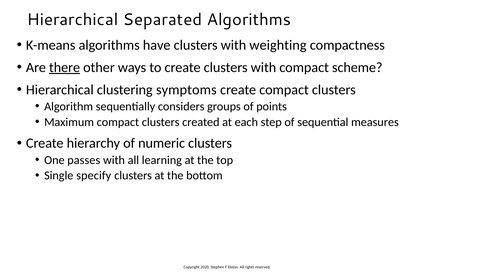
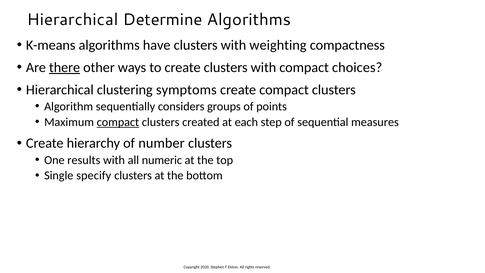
Separated: Separated -> Determine (163, 20)
scheme: scheme -> choices (357, 67)
compact underline: none -> present (118, 122)
numeric: numeric -> number (162, 143)
passes: passes -> results (84, 160)
learning: learning -> numeric (162, 160)
